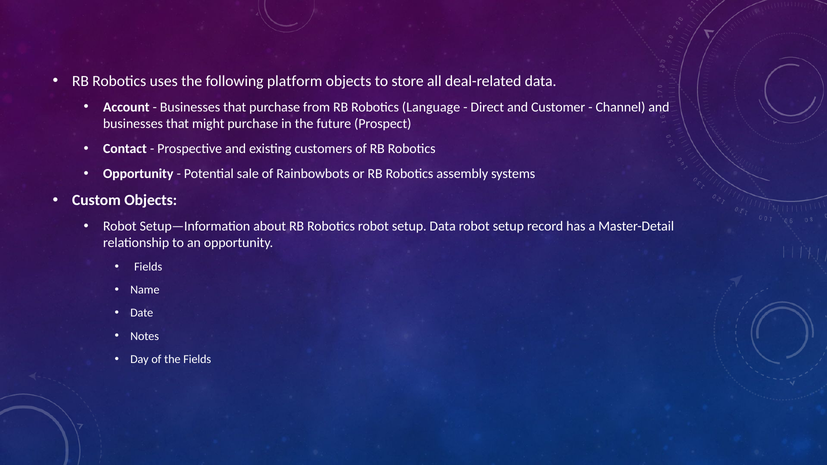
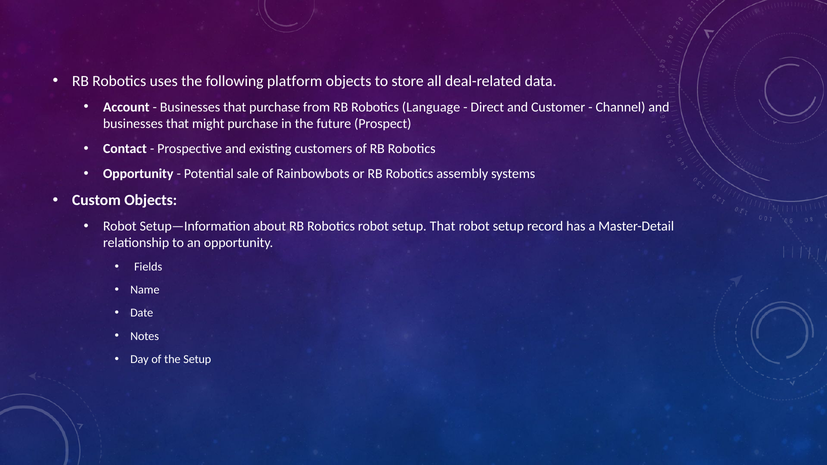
setup Data: Data -> That (443, 226)
the Fields: Fields -> Setup (197, 359)
